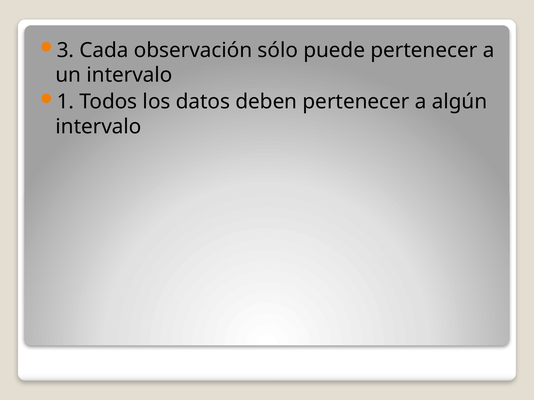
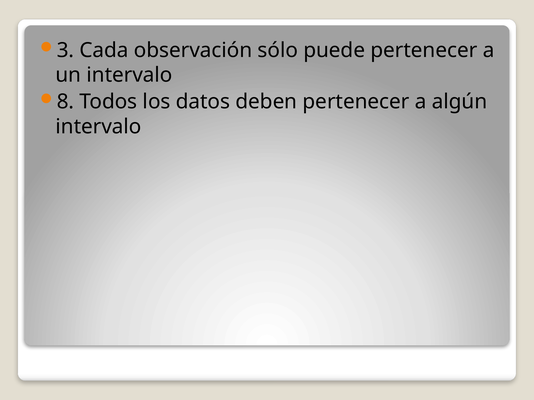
1: 1 -> 8 (65, 102)
